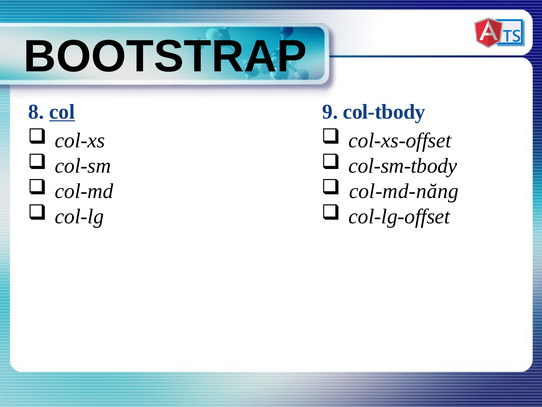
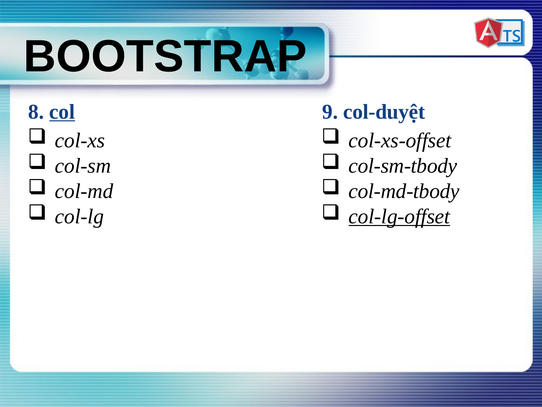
col-tbody: col-tbody -> col-duyệt (384, 112)
col-md-năng: col-md-năng -> col-md-tbody (404, 191)
col-lg-offset underline: none -> present (399, 216)
